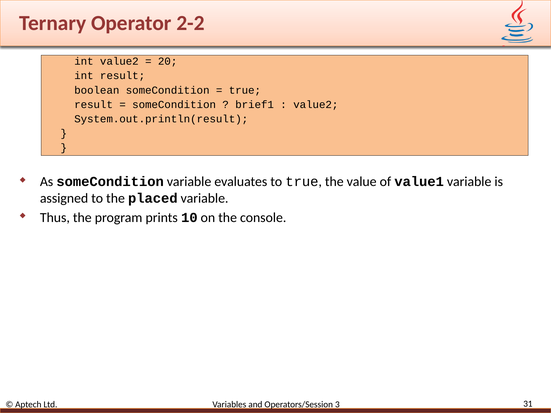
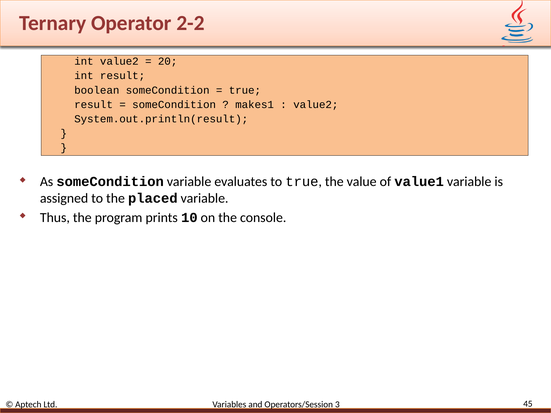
brief1: brief1 -> makes1 (255, 105)
31: 31 -> 45 (528, 404)
